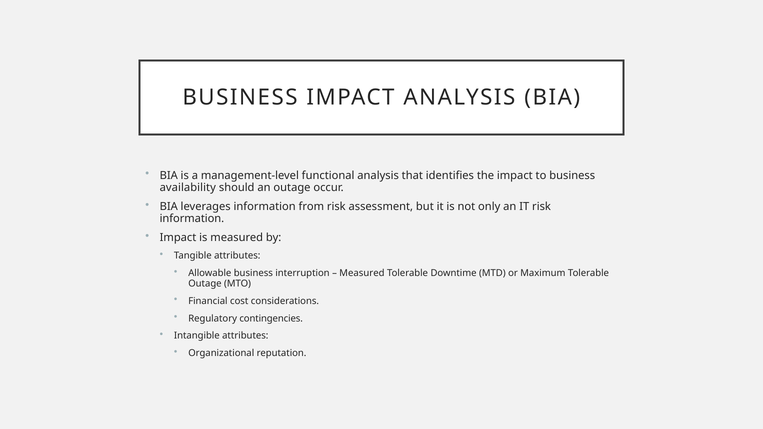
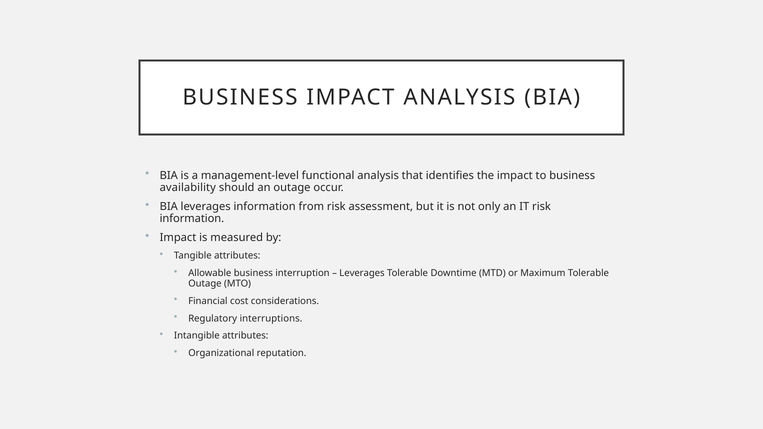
Measured: Measured -> Leverages (362, 273)
contingencies: contingencies -> interruptions (271, 319)
